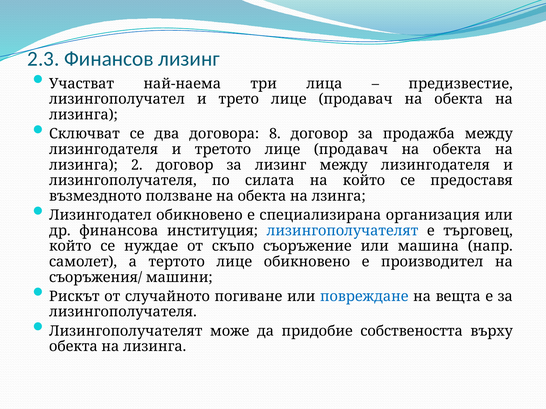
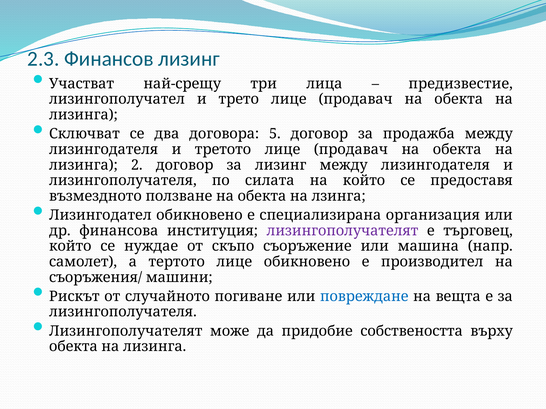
най-наема: най-наема -> най-срещу (182, 84)
8: 8 -> 5 (275, 134)
лизингополучателят colour: blue -> purple (342, 231)
